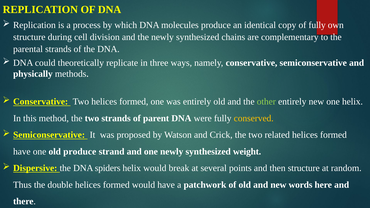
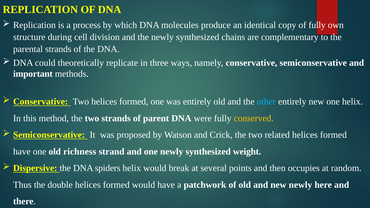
physically: physically -> important (33, 74)
other colour: light green -> light blue (266, 102)
old produce: produce -> richness (80, 152)
then structure: structure -> occupies (304, 168)
new words: words -> newly (300, 185)
